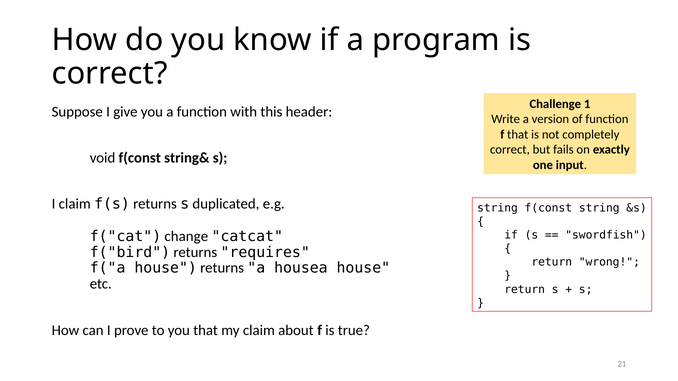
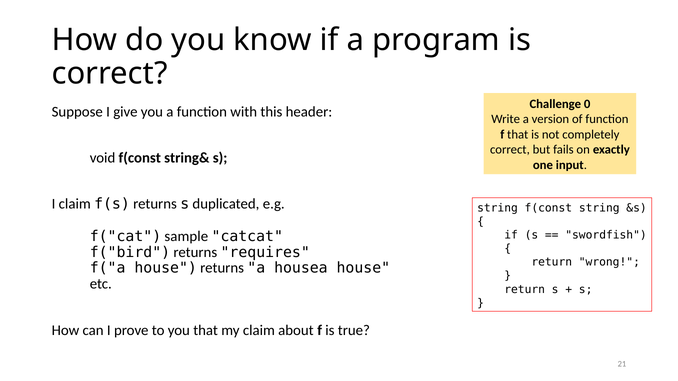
1: 1 -> 0 (587, 104)
change: change -> sample (186, 236)
